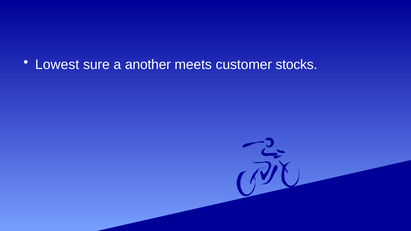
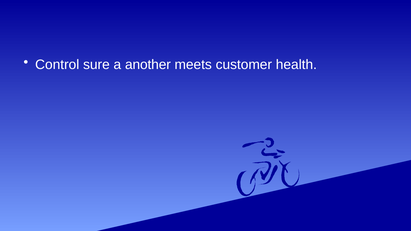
Lowest: Lowest -> Control (57, 65)
stocks: stocks -> health (296, 65)
